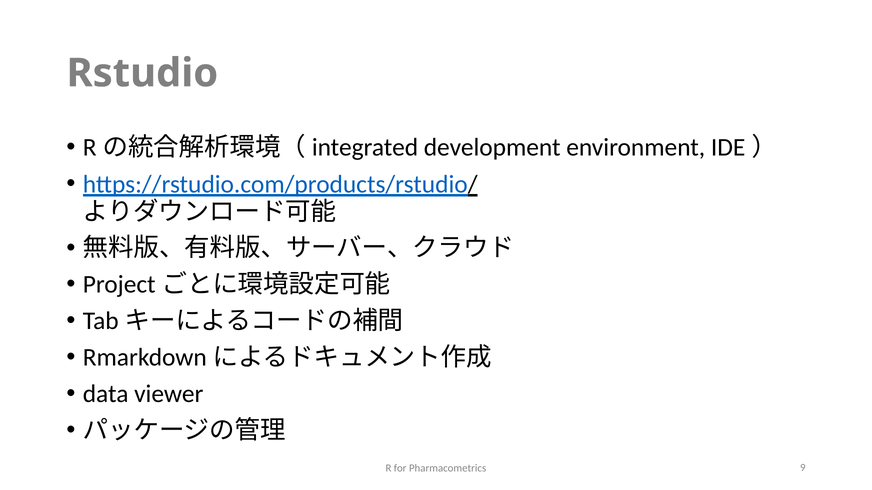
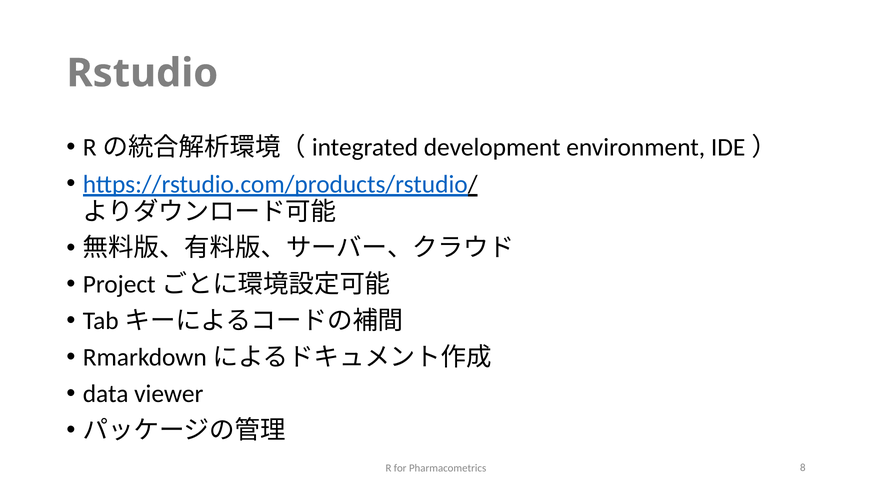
9: 9 -> 8 (803, 468)
